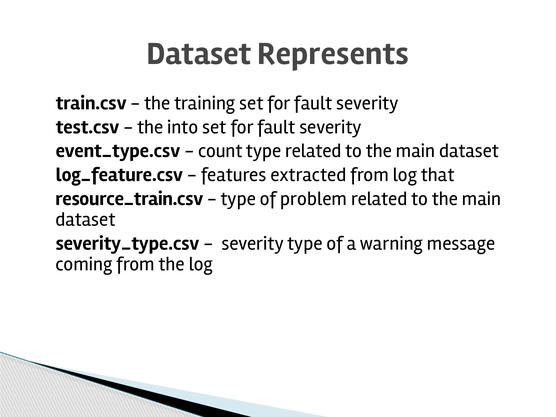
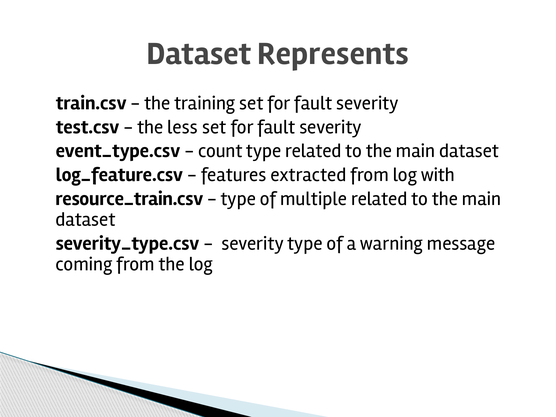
into: into -> less (182, 127)
that: that -> with (438, 175)
problem: problem -> multiple (314, 199)
